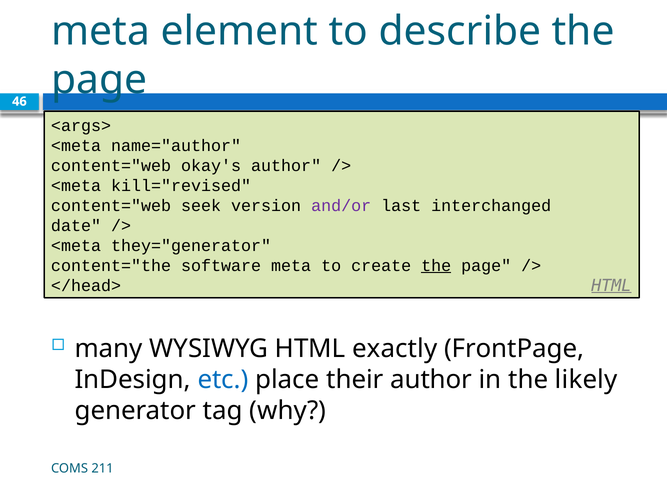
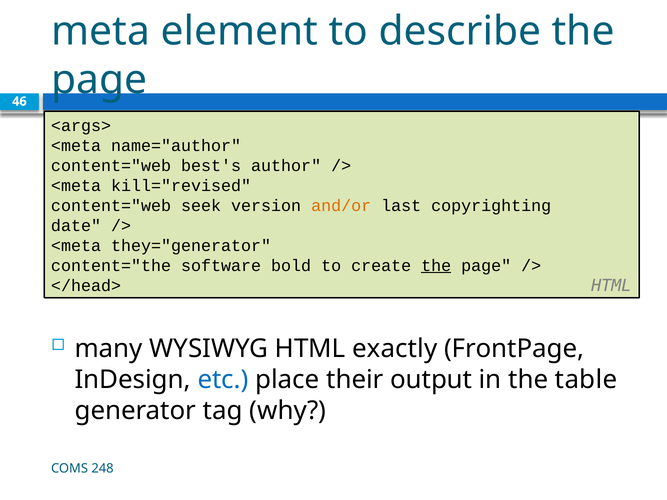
okay's: okay's -> best's (211, 166)
and/or colour: purple -> orange (341, 206)
interchanged: interchanged -> copyrighting (491, 206)
software meta: meta -> bold (291, 266)
HTML underline: present -> none (611, 286)
their author: author -> output (431, 380)
likely: likely -> table (586, 380)
211: 211 -> 248 (103, 469)
